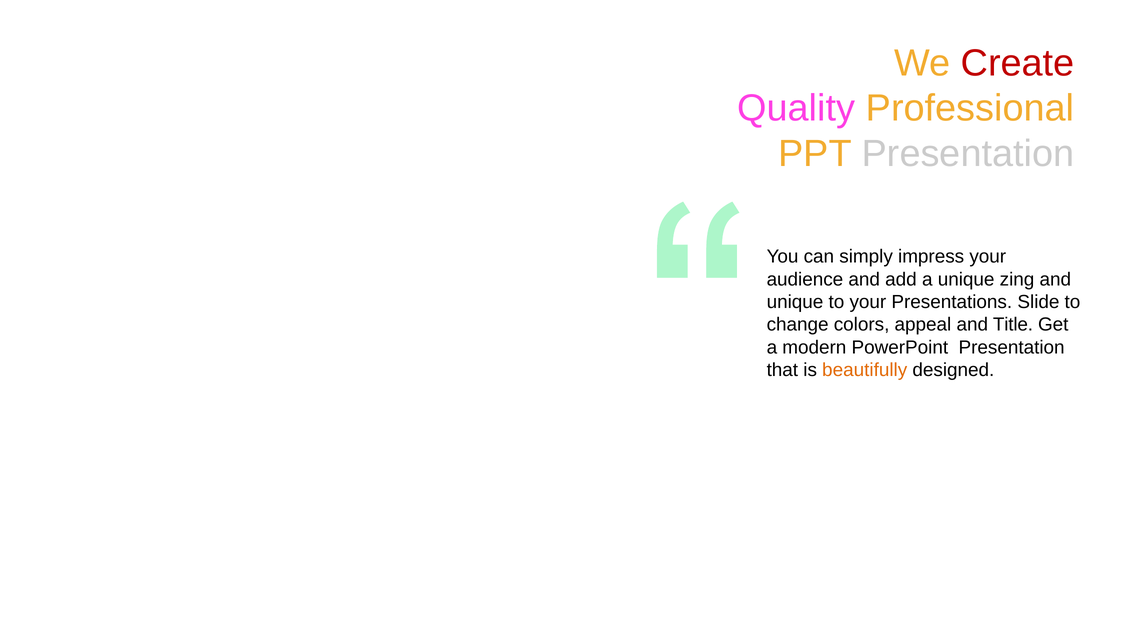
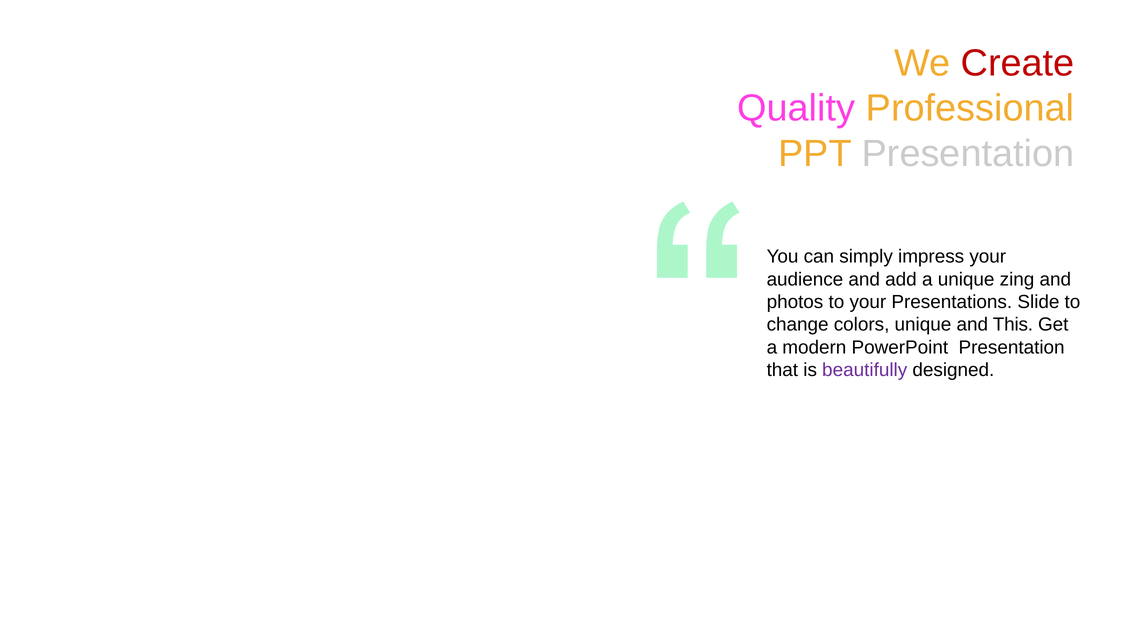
unique: unique -> photos (795, 302)
colors appeal: appeal -> unique (923, 325)
Title: Title -> This (1013, 325)
beautifully colour: orange -> purple (865, 370)
